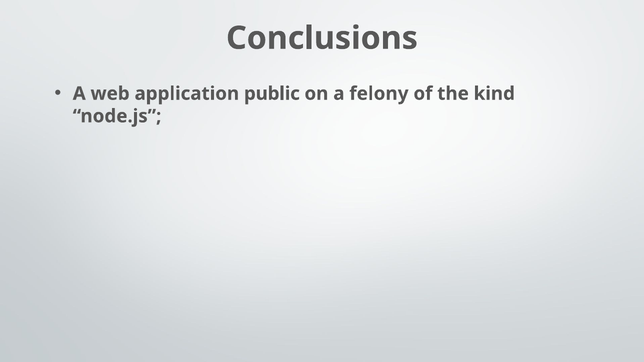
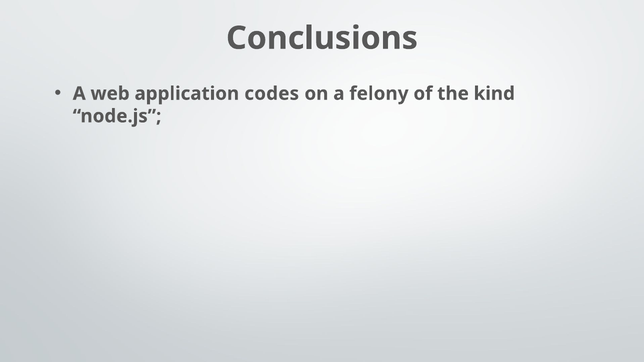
public: public -> codes (272, 94)
